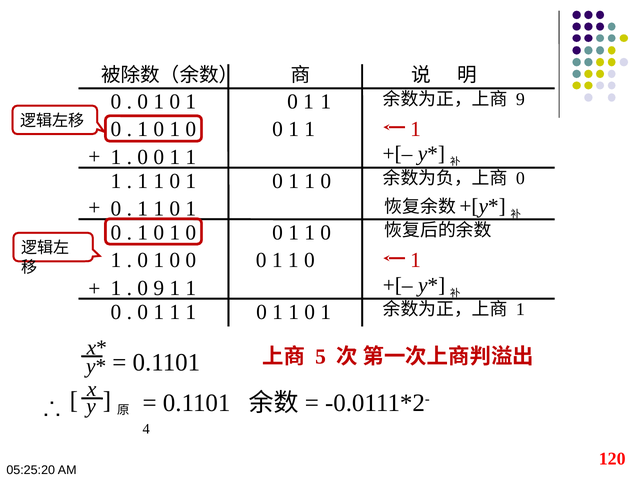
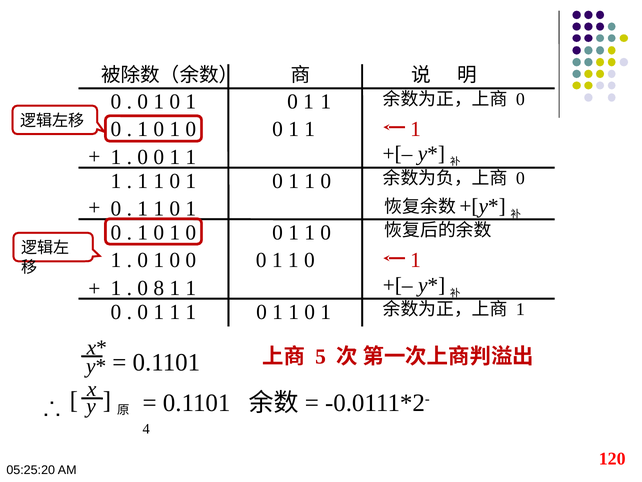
9: 9 -> 0 (520, 99)
0 9: 9 -> 8 (159, 288)
